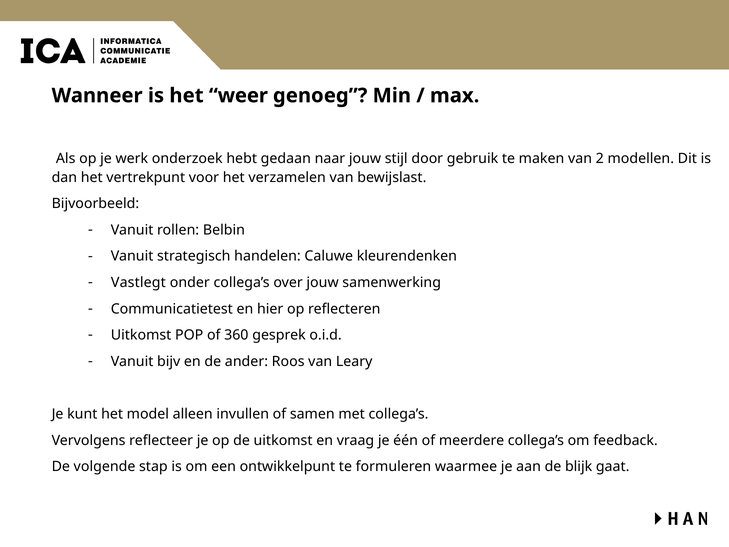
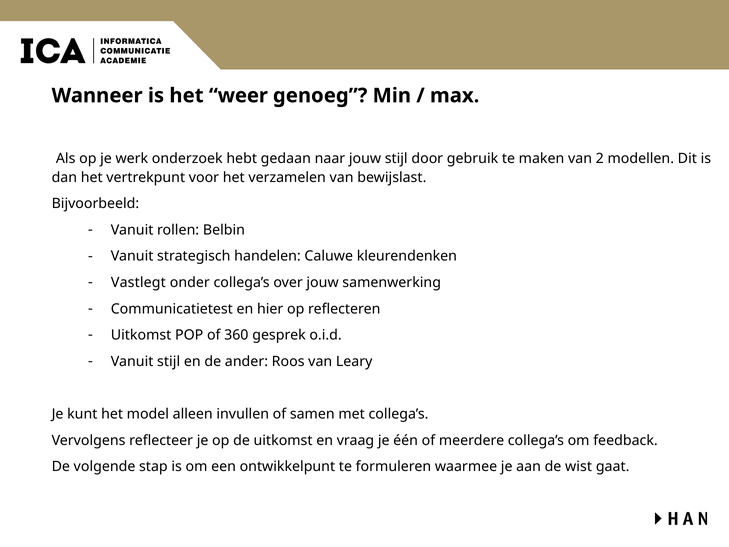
Vanuit bijv: bijv -> stijl (169, 361)
blijk: blijk -> wist (579, 467)
